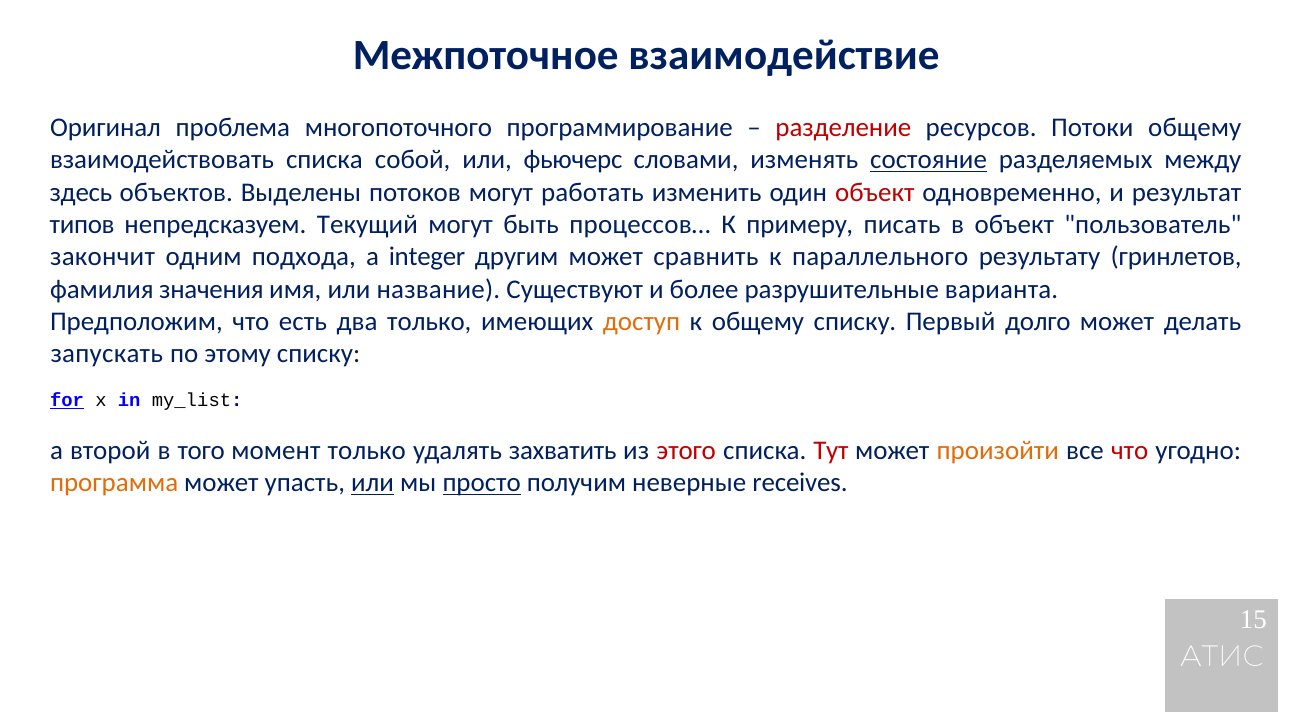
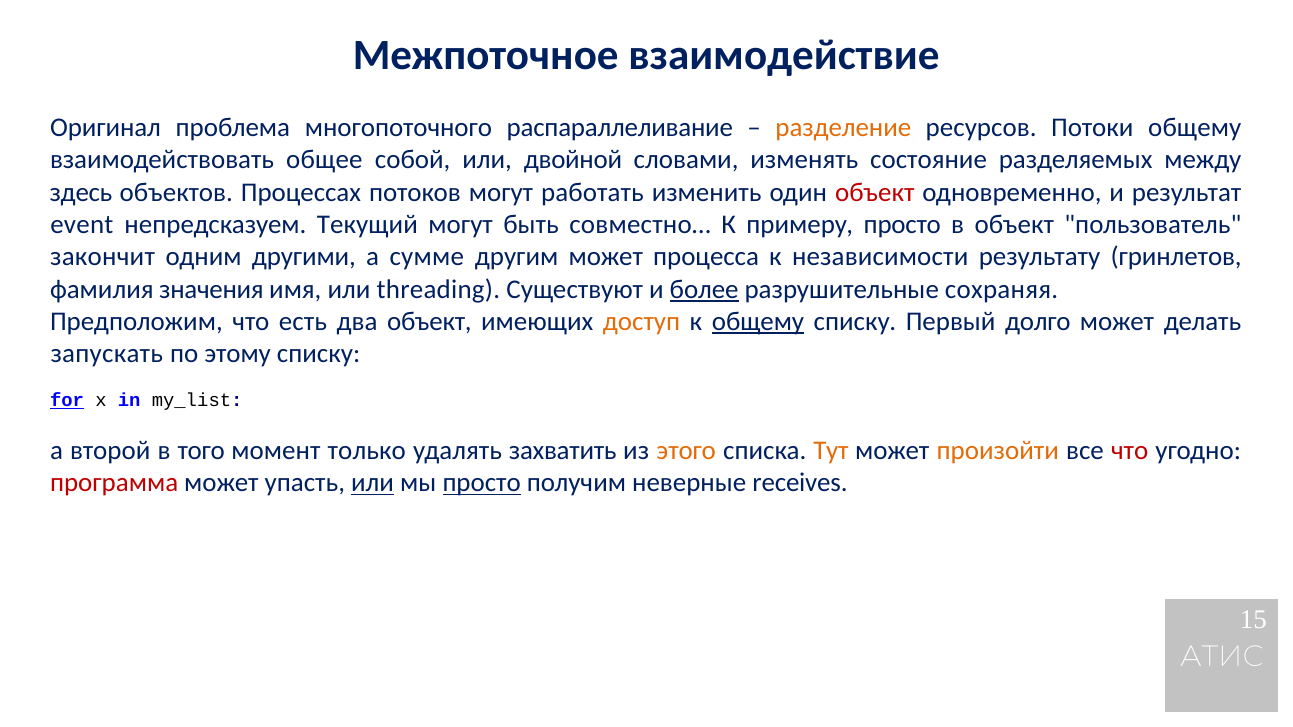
программирование: программирование -> распараллеливание (620, 128)
разделение colour: red -> orange (843, 128)
взаимодействовать списка: списка -> общее (324, 160)
фьючерс: фьючерс -> двойной (573, 160)
состояние underline: present -> none (929, 160)
Выделены: Выделены -> Процессах (301, 192)
типов: типов -> event (82, 225)
процессов…: процессов… -> совместно… (640, 225)
примеру писать: писать -> просто (902, 225)
подхода: подхода -> другими (304, 257)
integer: integer -> сумме (427, 257)
сравнить: сравнить -> процесса (706, 257)
параллельного: параллельного -> независимости (880, 257)
название: название -> threading (438, 289)
более underline: none -> present (704, 289)
варианта: варианта -> сохраняя (1002, 289)
два только: только -> объект (429, 322)
общему underline: none -> present (758, 322)
этого colour: red -> orange (686, 451)
Тут colour: red -> orange (831, 451)
программа colour: orange -> red (114, 483)
